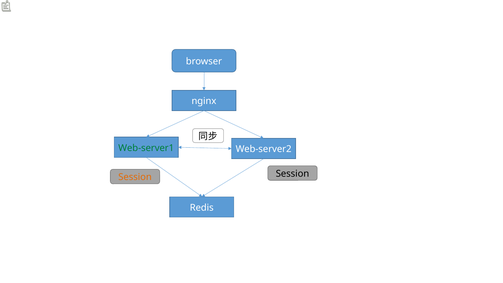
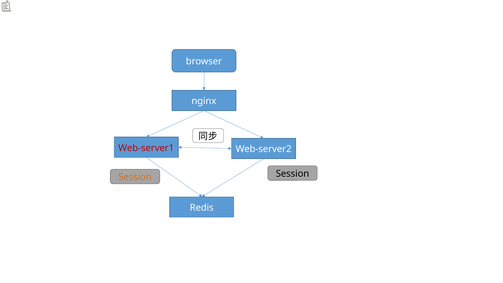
Web-server1 colour: green -> red (146, 148)
